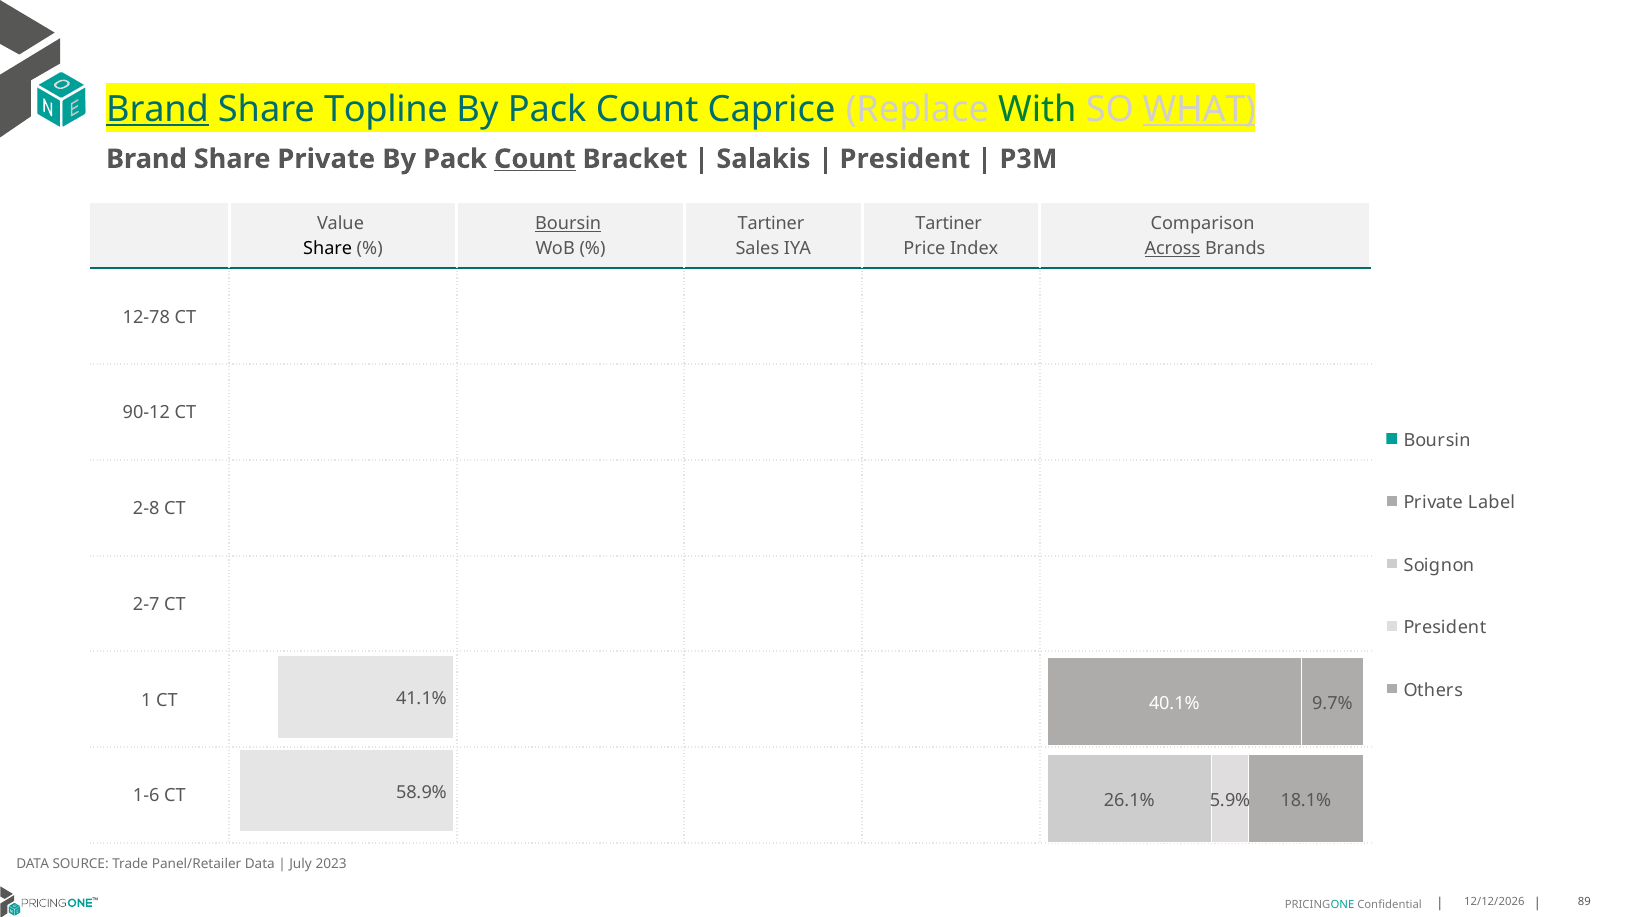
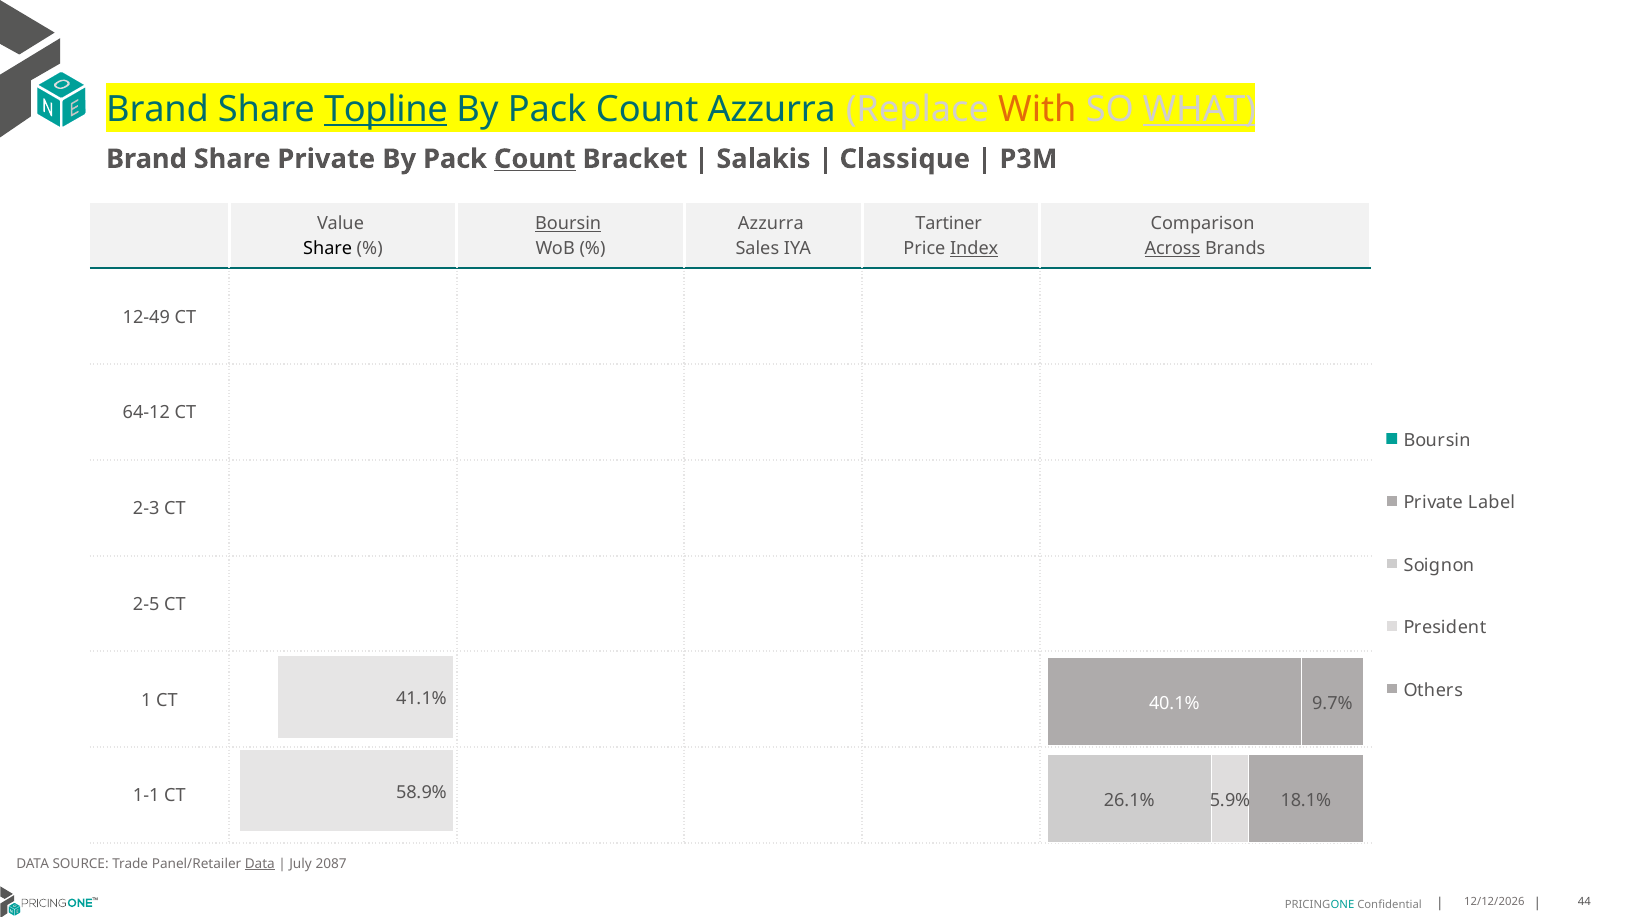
Brand underline: present -> none (158, 110)
Topline underline: none -> present (386, 110)
Count Caprice: Caprice -> Azzurra (772, 110)
With colour: green -> orange (1037, 110)
President: President -> Classique (905, 159)
Tartiner: Tartiner -> Azzurra (771, 224)
Index underline: none -> present (974, 249)
12-78: 12-78 -> 12-49 (146, 317)
90-12: 90-12 -> 64-12 (146, 413)
2-8: 2-8 -> 2-3 (146, 509)
2-7: 2-7 -> 2-5 (146, 605)
1-6: 1-6 -> 1-1 (146, 796)
Data underline: none -> present (260, 864)
2023: 2023 -> 2087 (331, 864)
89: 89 -> 44 (1584, 902)
